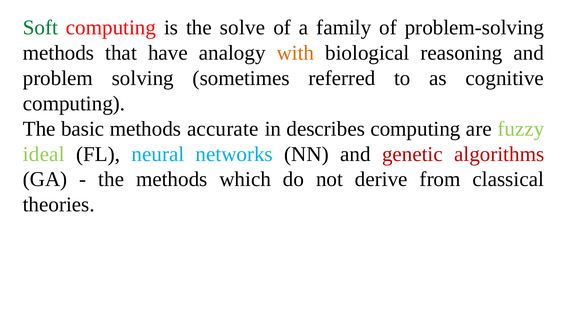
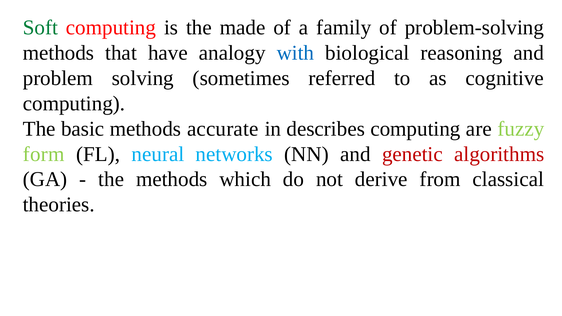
solve: solve -> made (243, 28)
with colour: orange -> blue (295, 53)
ideal: ideal -> form (44, 154)
